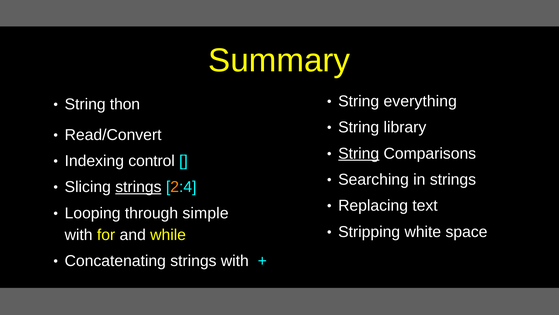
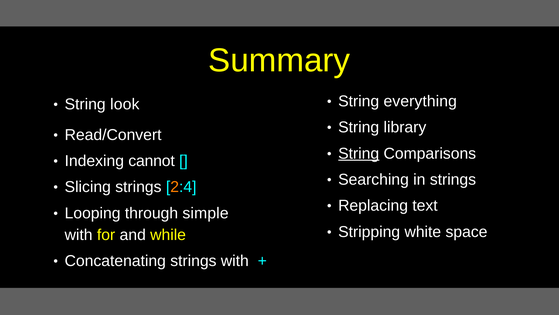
thon: thon -> look (125, 104)
control: control -> cannot (152, 161)
strings underline: present -> none (138, 187)
